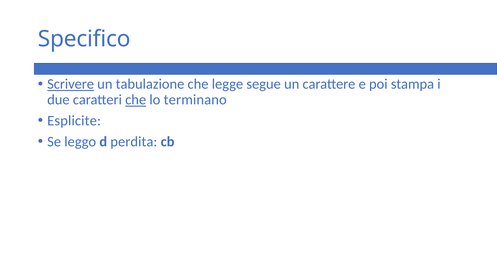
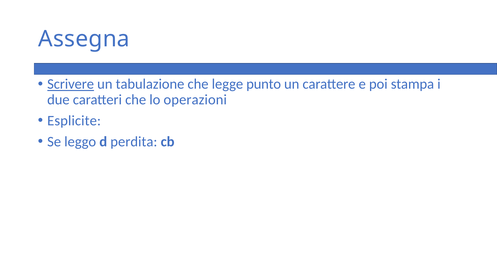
Specifico: Specifico -> Assegna (84, 39)
segue: segue -> punto (264, 84)
che underline: present -> none (136, 100)
terminano: terminano -> operazioni (195, 100)
